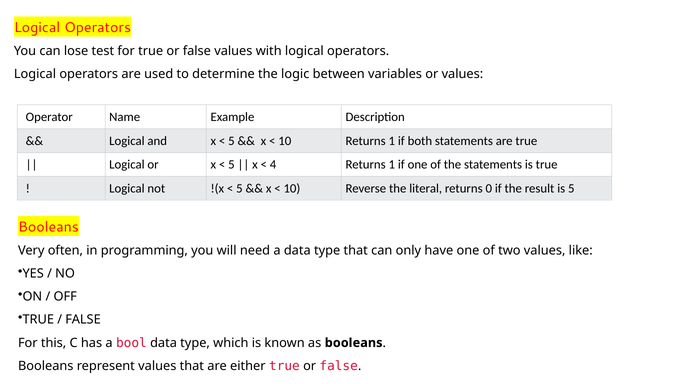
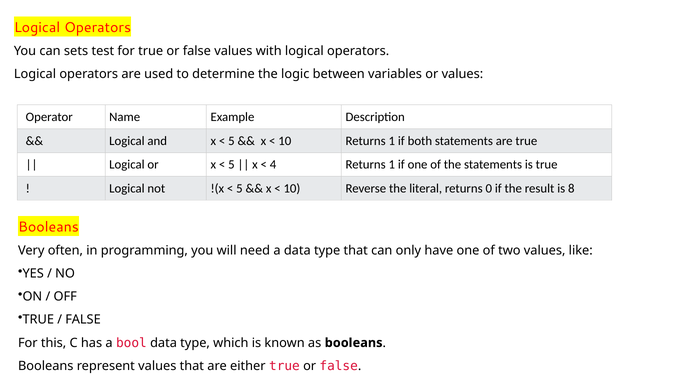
lose: lose -> sets (76, 51)
is 5: 5 -> 8 (571, 188)
